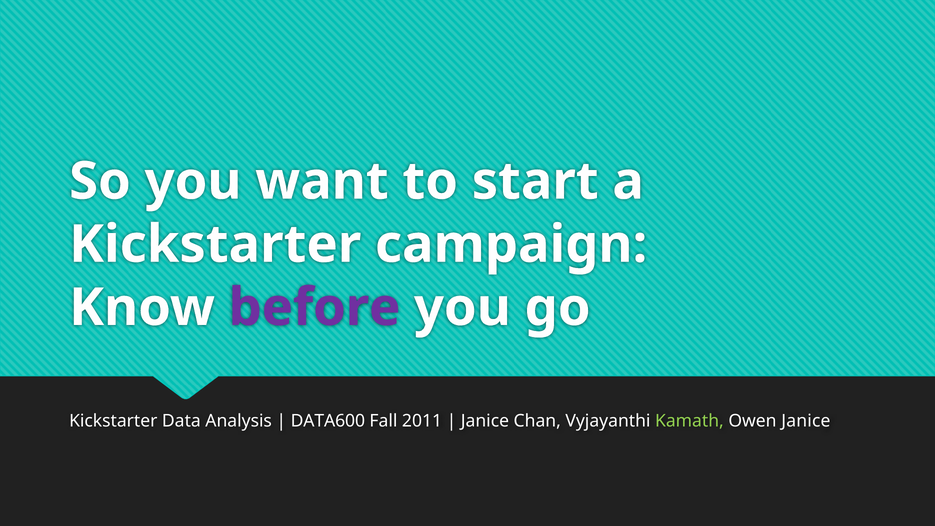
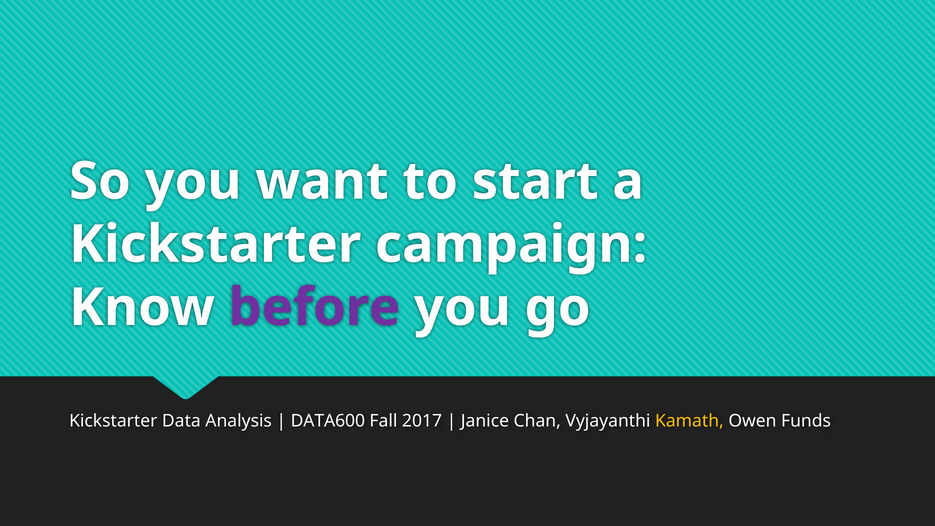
2011: 2011 -> 2017 (422, 421)
Kamath colour: light green -> yellow (689, 421)
Owen Janice: Janice -> Funds (806, 421)
